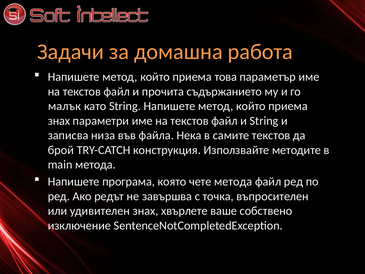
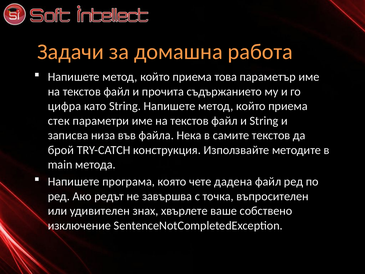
малък: малък -> цифра (64, 106)
знах: знах -> стек (59, 121)
чете метода: метода -> дадена (233, 182)
